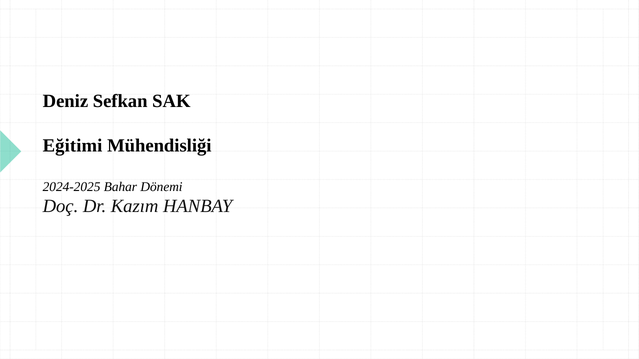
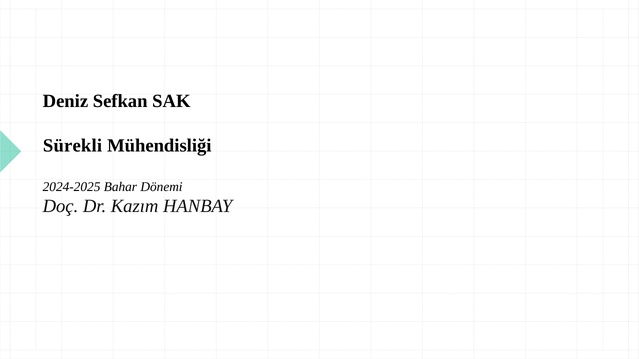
Eğitimi: Eğitimi -> Sürekli (73, 146)
